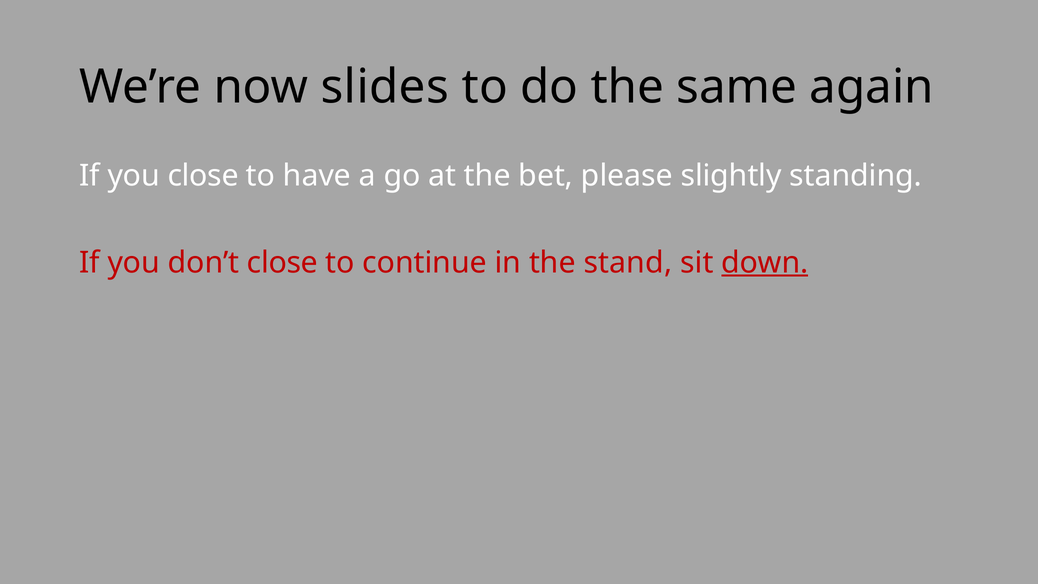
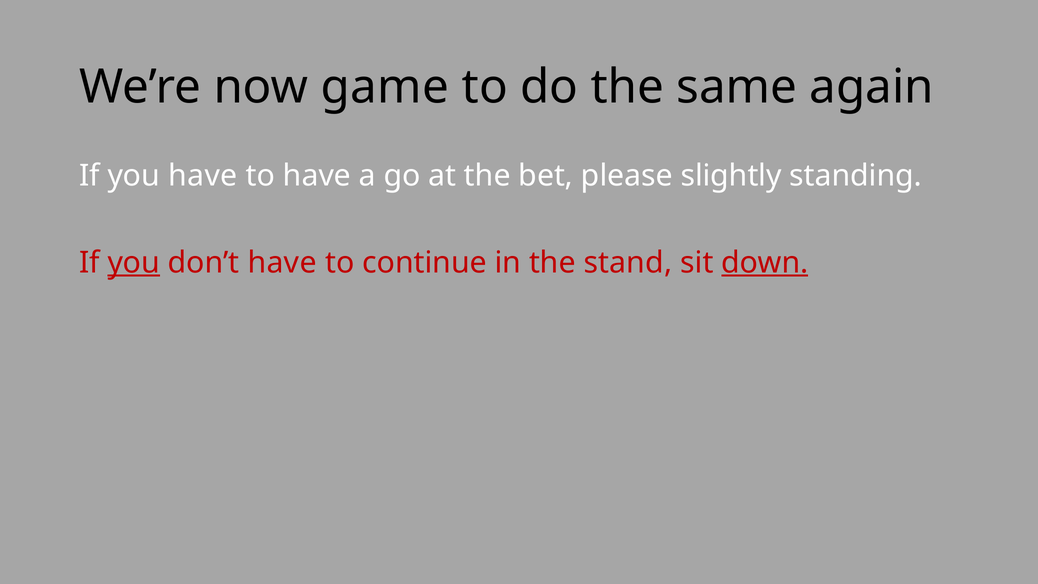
slides: slides -> game (385, 87)
you close: close -> have (203, 175)
you underline: none -> present (134, 263)
don’t close: close -> have (282, 263)
